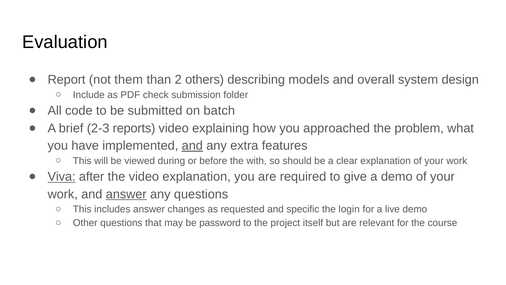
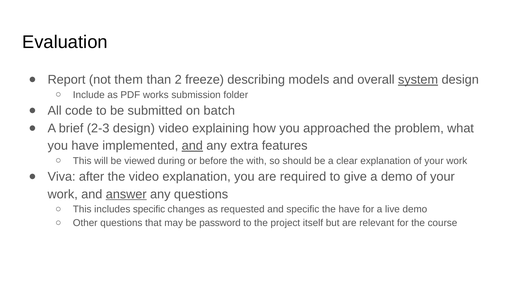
others: others -> freeze (205, 80)
system underline: none -> present (418, 80)
check: check -> works (156, 95)
2-3 reports: reports -> design (134, 128)
Viva underline: present -> none (62, 177)
includes answer: answer -> specific (149, 209)
the login: login -> have (349, 209)
